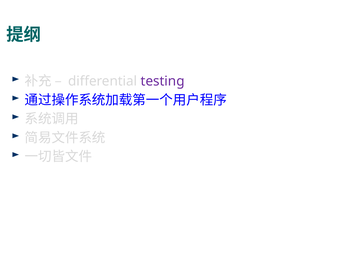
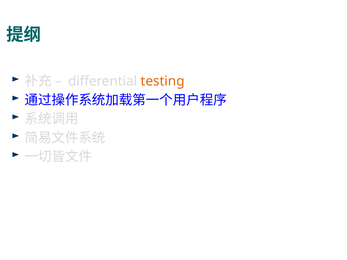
testing colour: purple -> orange (163, 81)
